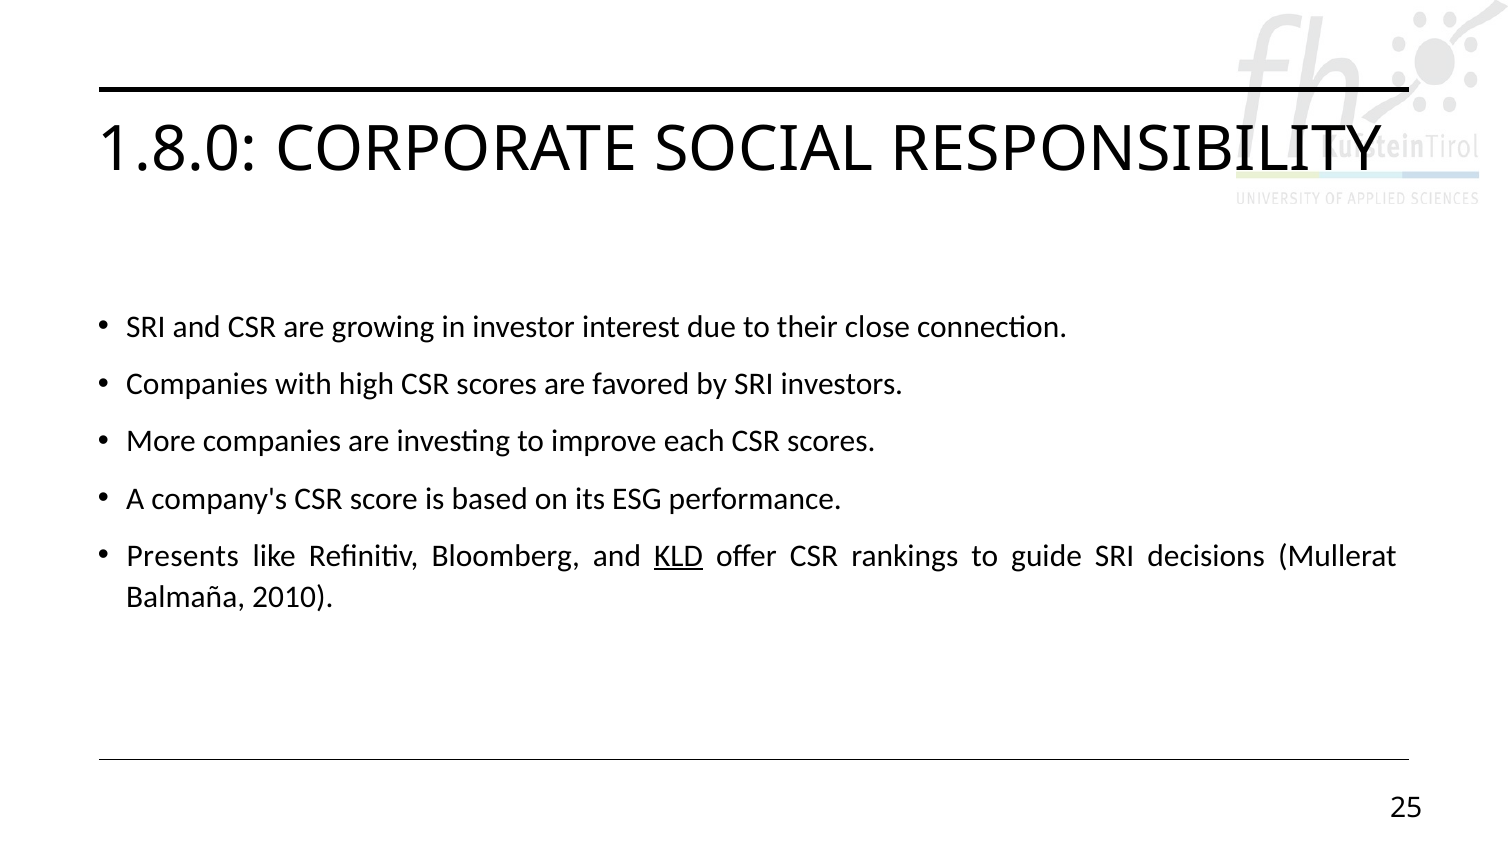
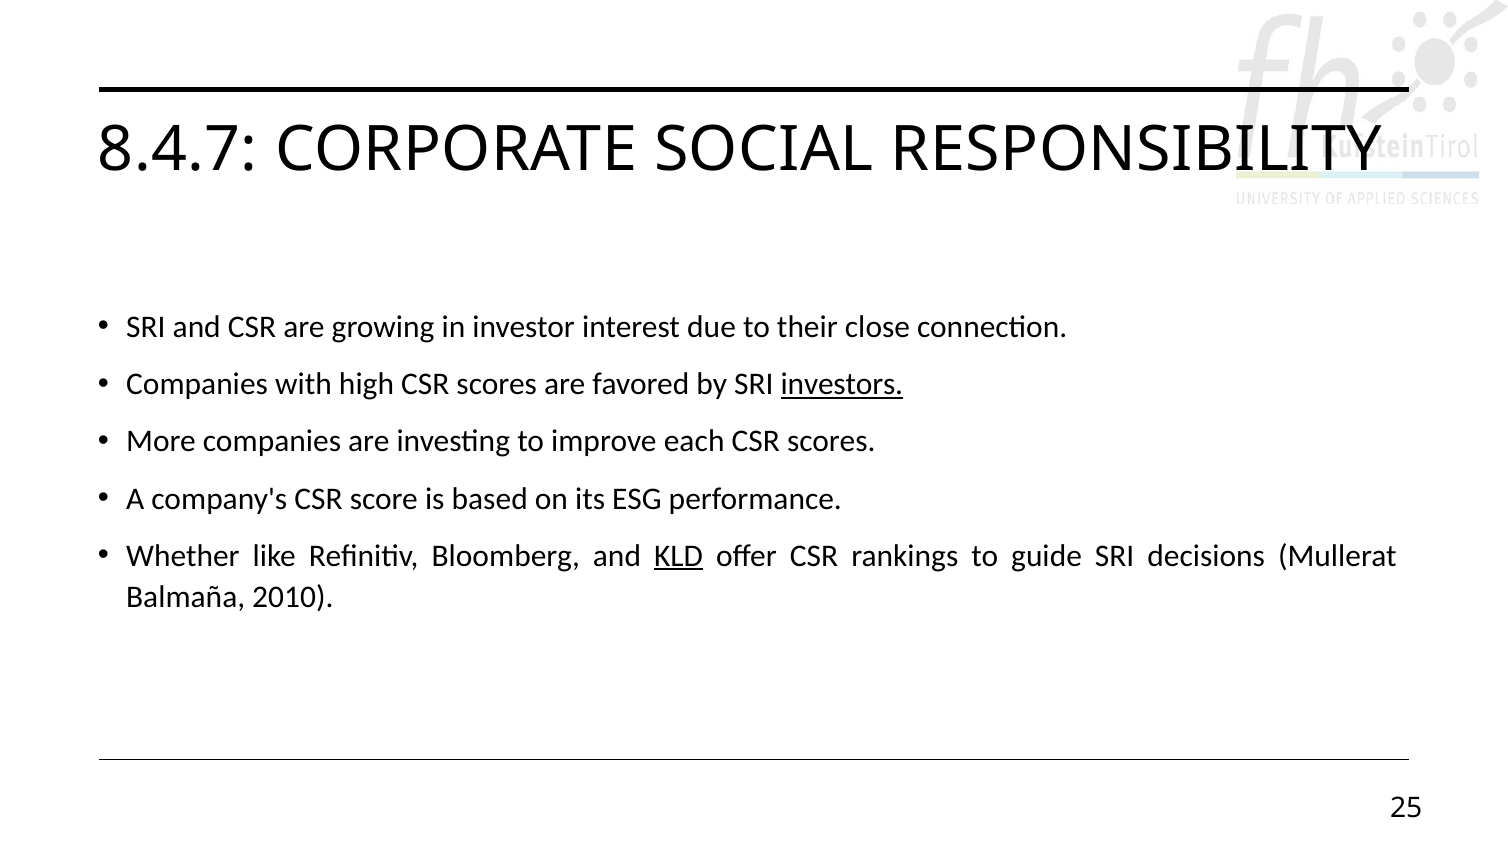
1.8.0: 1.8.0 -> 8.4.7 (178, 150)
investors underline: none -> present (842, 385)
Presents: Presents -> Whether (183, 556)
